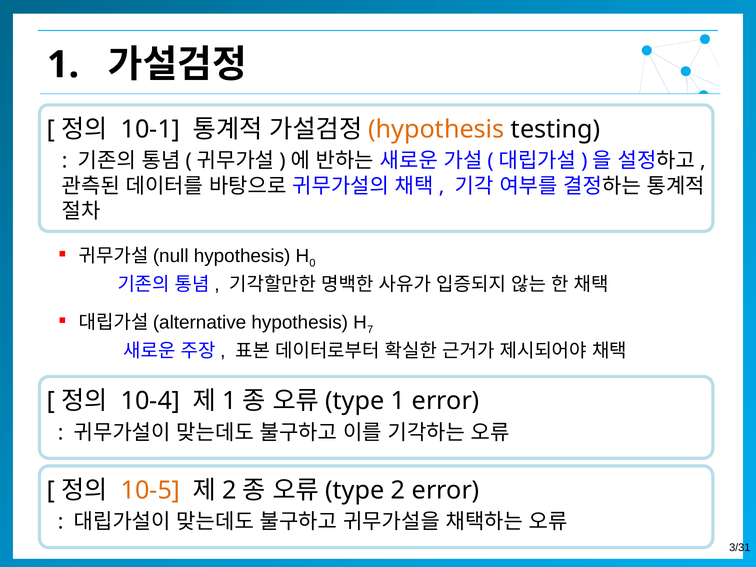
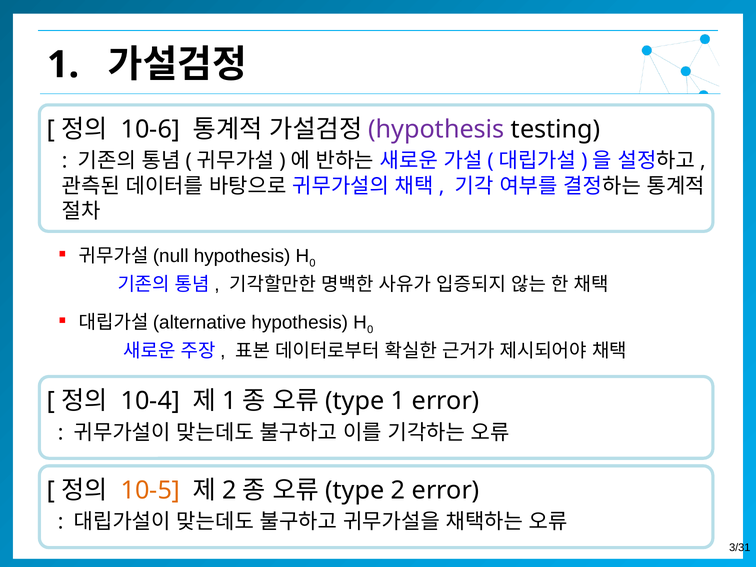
10-1: 10-1 -> 10-6 (150, 129)
hypothesis colour: orange -> purple (436, 129)
7: 7 -> 0 (370, 330)
